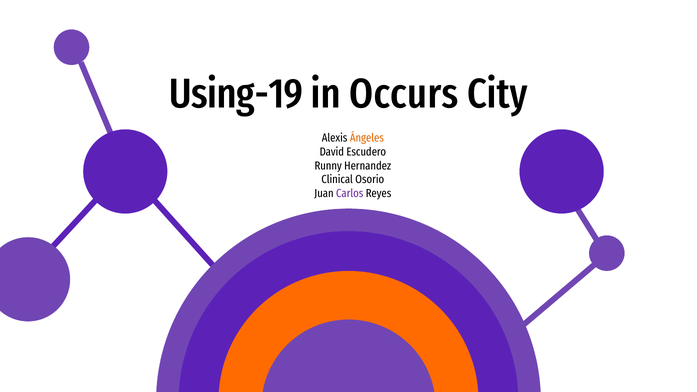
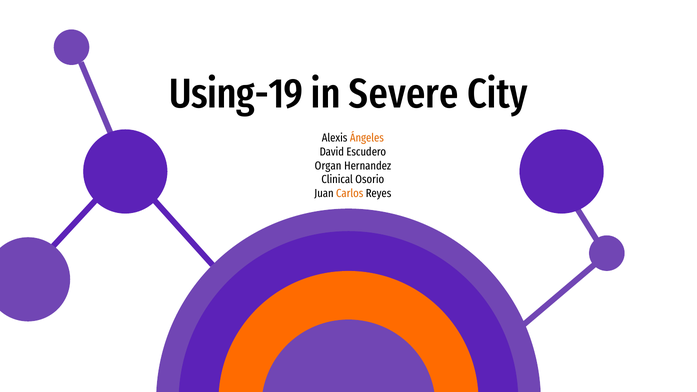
Occurs: Occurs -> Severe (404, 94)
Runny: Runny -> Organ (328, 166)
Carlos colour: purple -> orange (350, 194)
